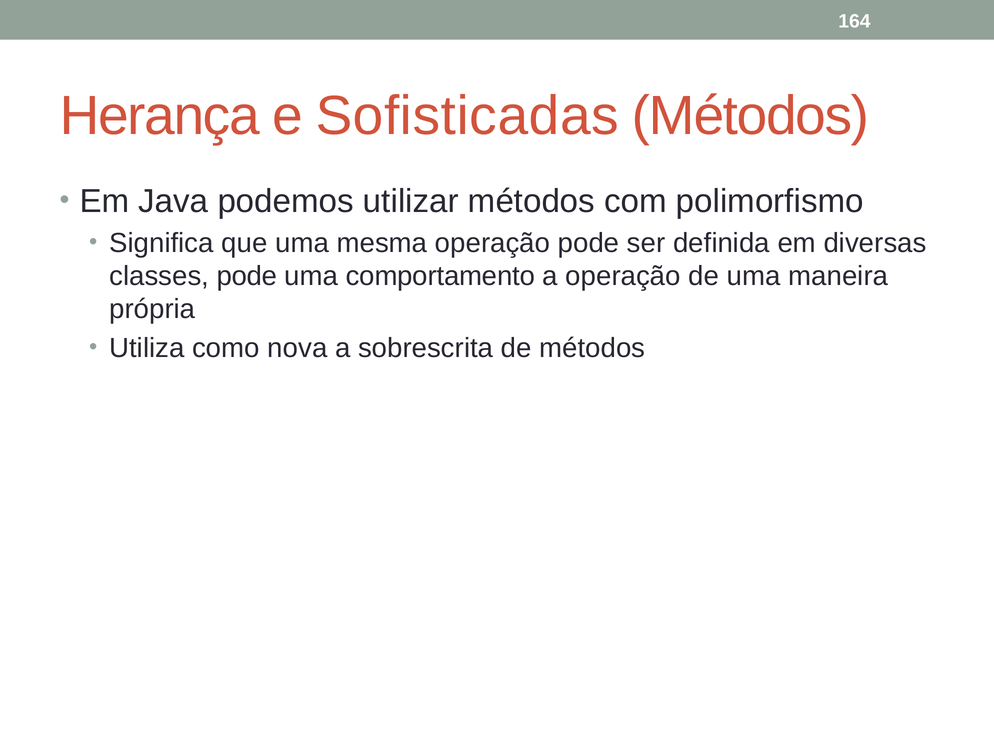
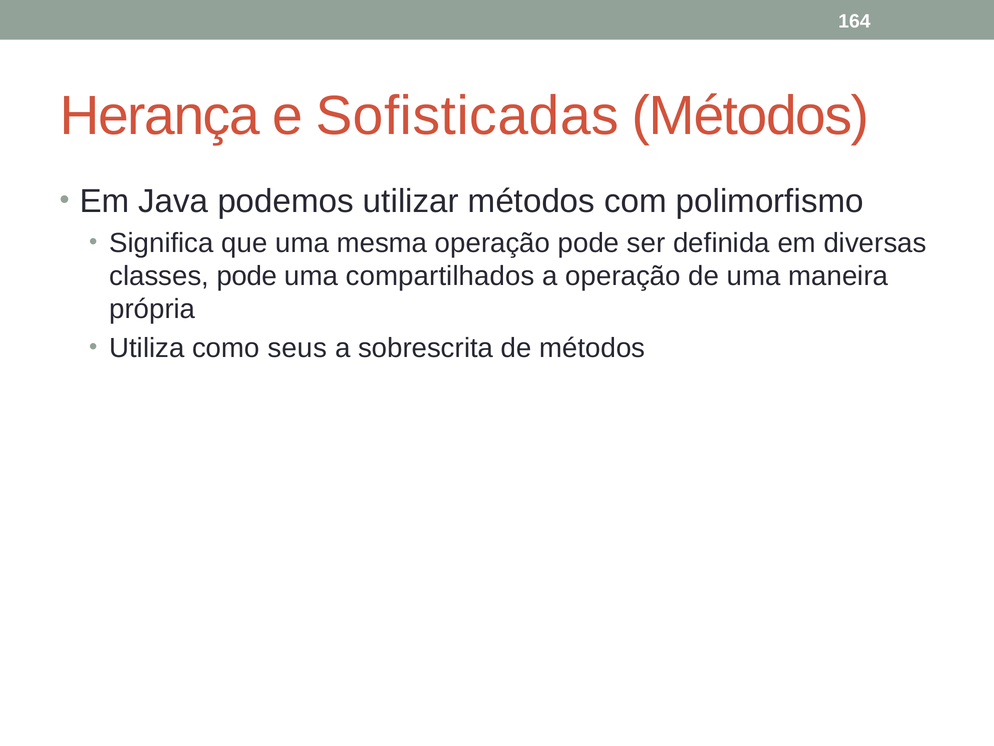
comportamento: comportamento -> compartilhados (440, 276)
nova: nova -> seus (297, 348)
